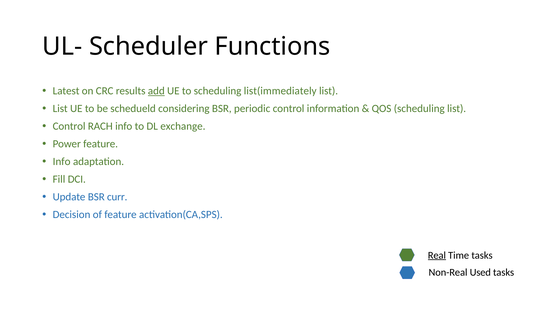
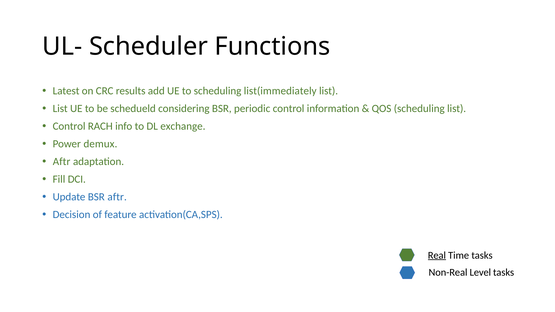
add underline: present -> none (156, 91)
Power feature: feature -> demux (100, 144)
Info: Info -> Aftr (62, 162)
BSR curr: curr -> aftr (117, 197)
Used: Used -> Level (480, 272)
